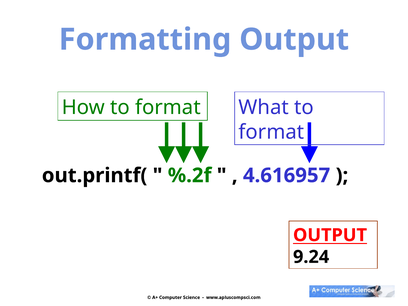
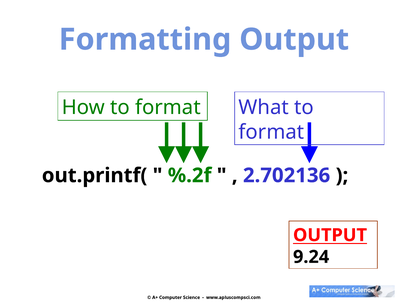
4.616957: 4.616957 -> 2.702136 (287, 175)
